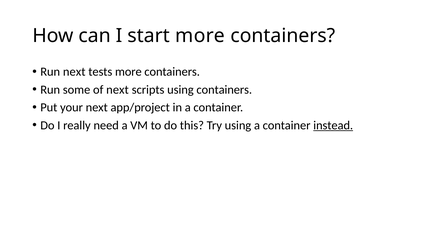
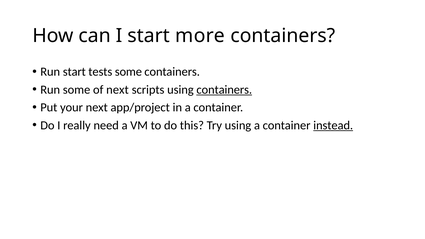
Run next: next -> start (74, 72)
tests more: more -> some (128, 72)
containers underline: none -> present (224, 90)
